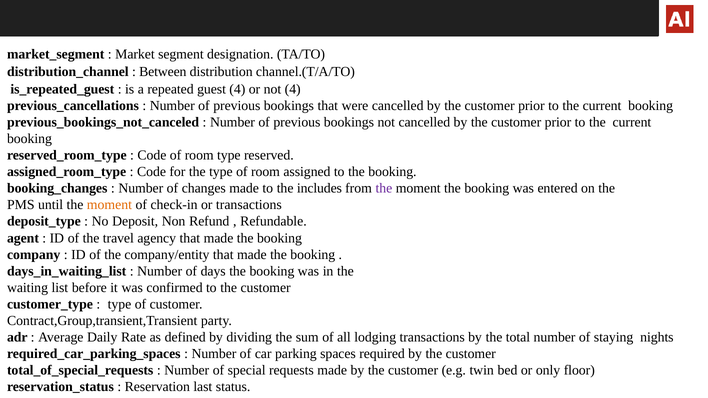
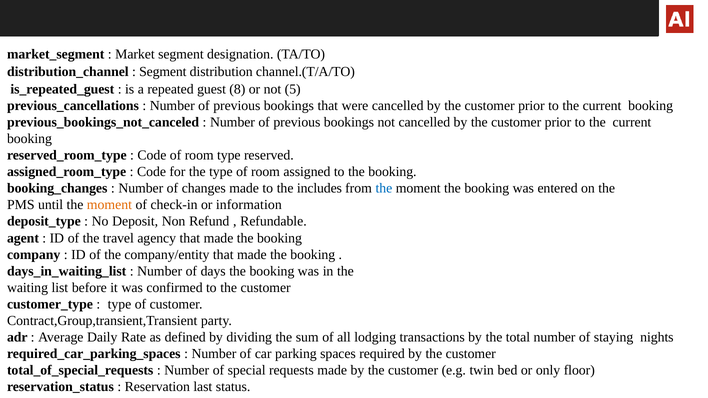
Between: Between -> Segment (163, 72)
guest 4: 4 -> 8 (237, 89)
not 4: 4 -> 5 (293, 89)
the colour: purple -> blue (384, 189)
or transactions: transactions -> information (249, 205)
